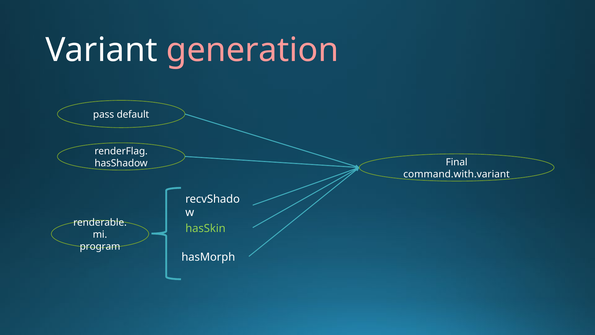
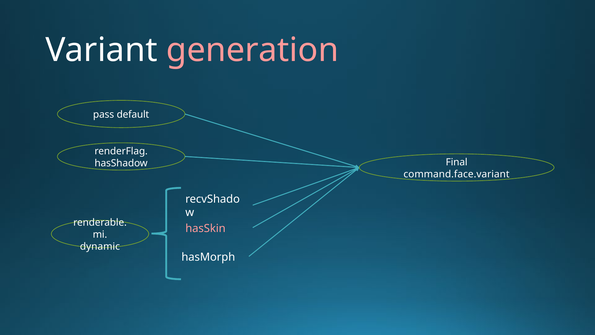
command.with.variant: command.with.variant -> command.face.variant (456, 174)
hasSkin colour: light green -> pink (205, 228)
program: program -> dynamic (100, 246)
